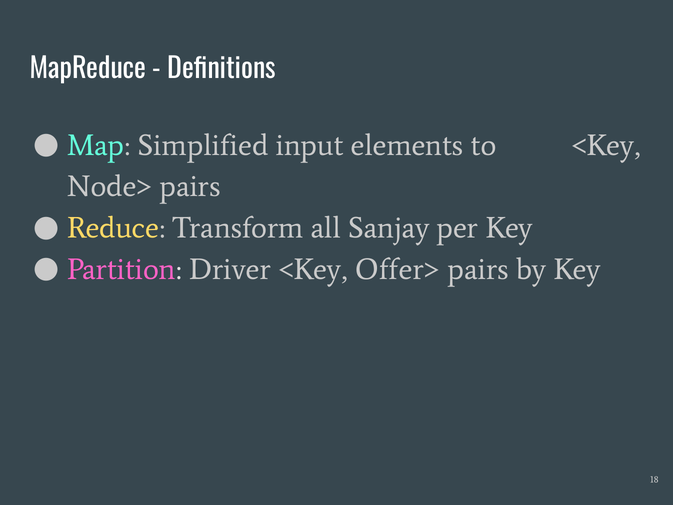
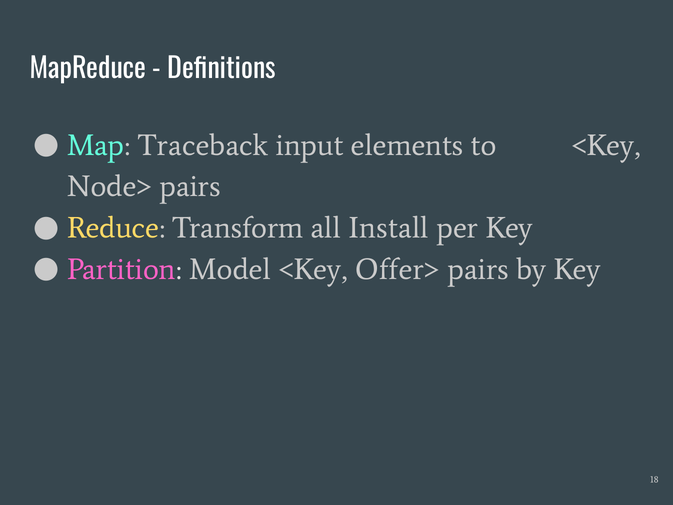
Simplified: Simplified -> Traceback (203, 145)
Sanjay: Sanjay -> Install (389, 228)
Driver: Driver -> Model (230, 269)
